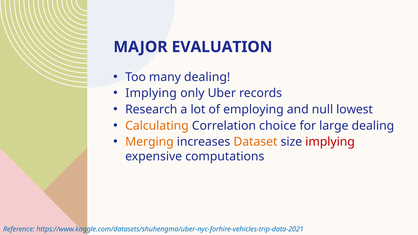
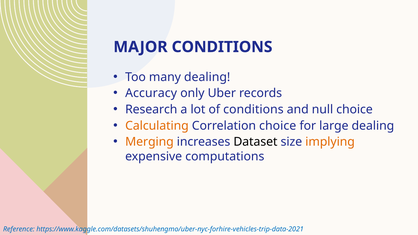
MAJOR EVALUATION: EVALUATION -> CONDITIONS (222, 47)
Implying: Implying -> Accuracy (151, 93)
of employing: employing -> conditions (253, 110)
null lowest: lowest -> choice (355, 110)
Dataset colour: orange -> black (255, 142)
implying colour: red -> orange (330, 142)
